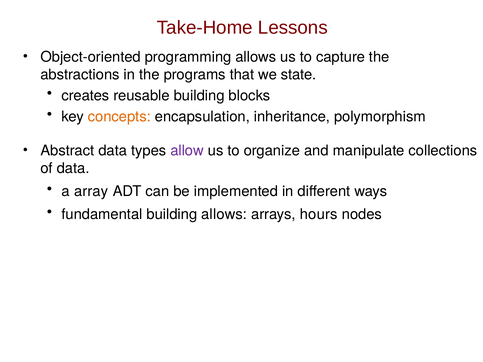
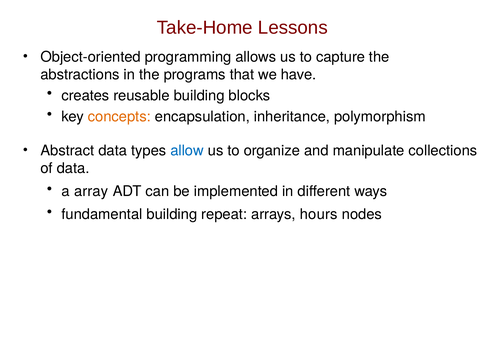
state: state -> have (299, 75)
allow colour: purple -> blue (187, 151)
building allows: allows -> repeat (224, 214)
